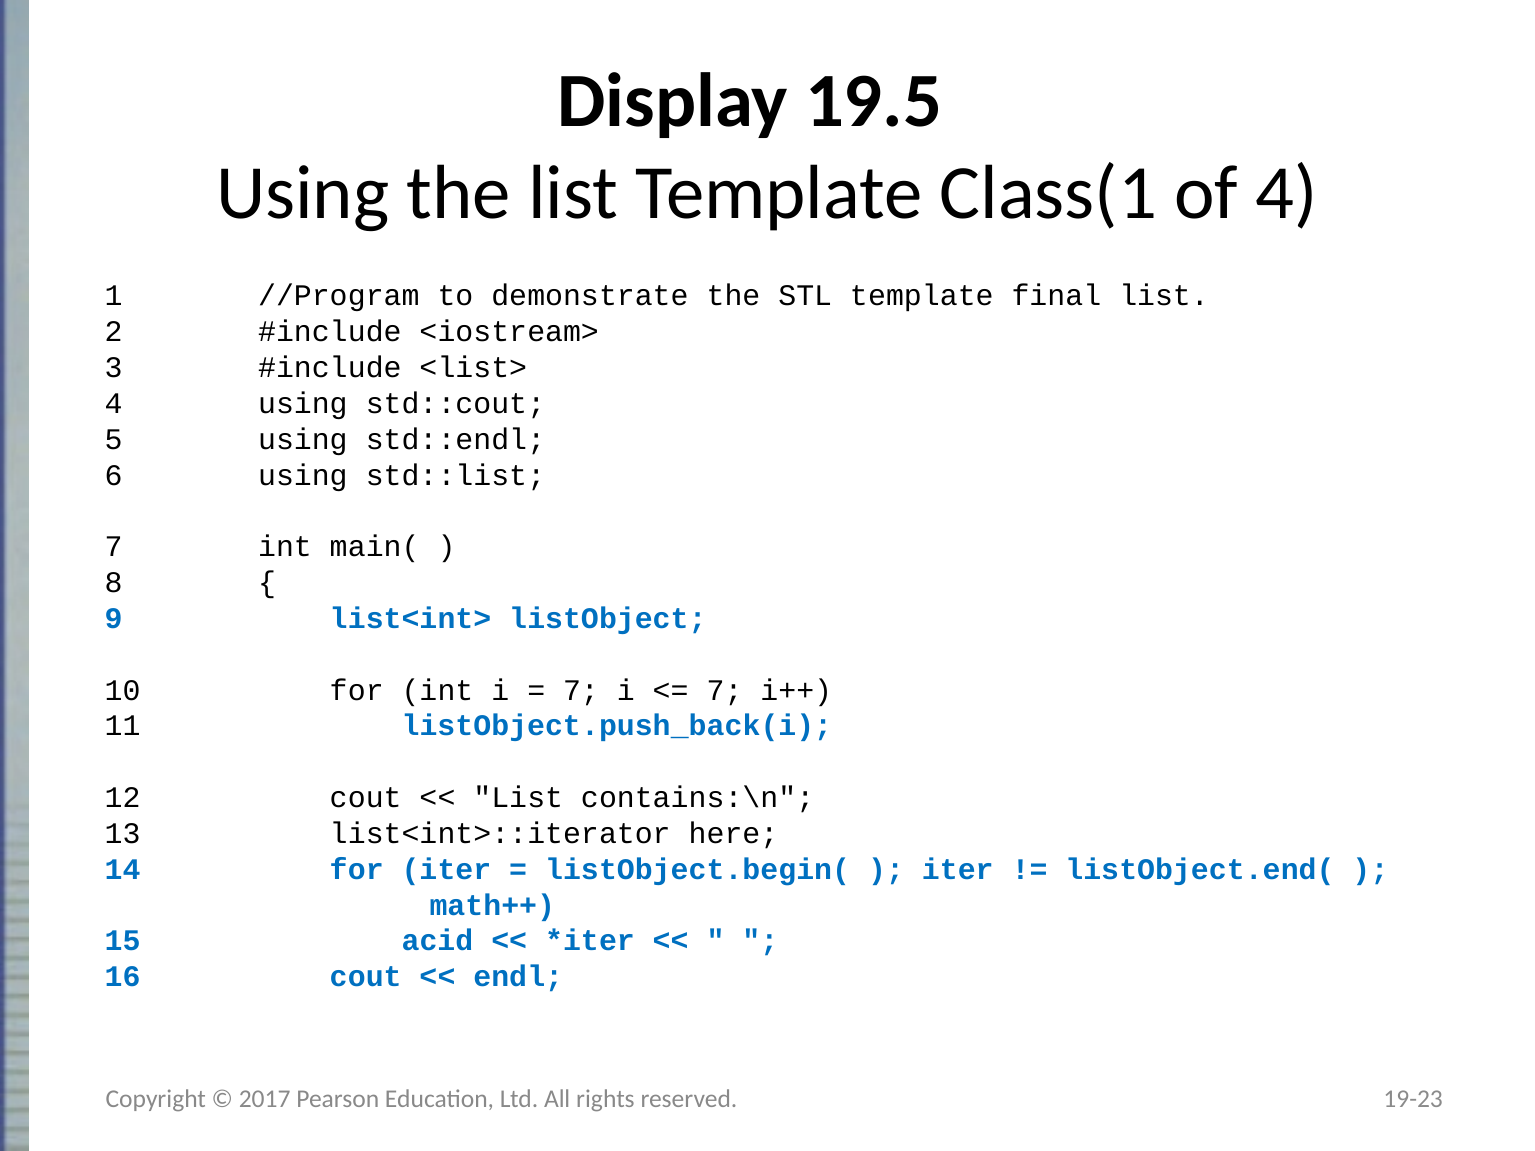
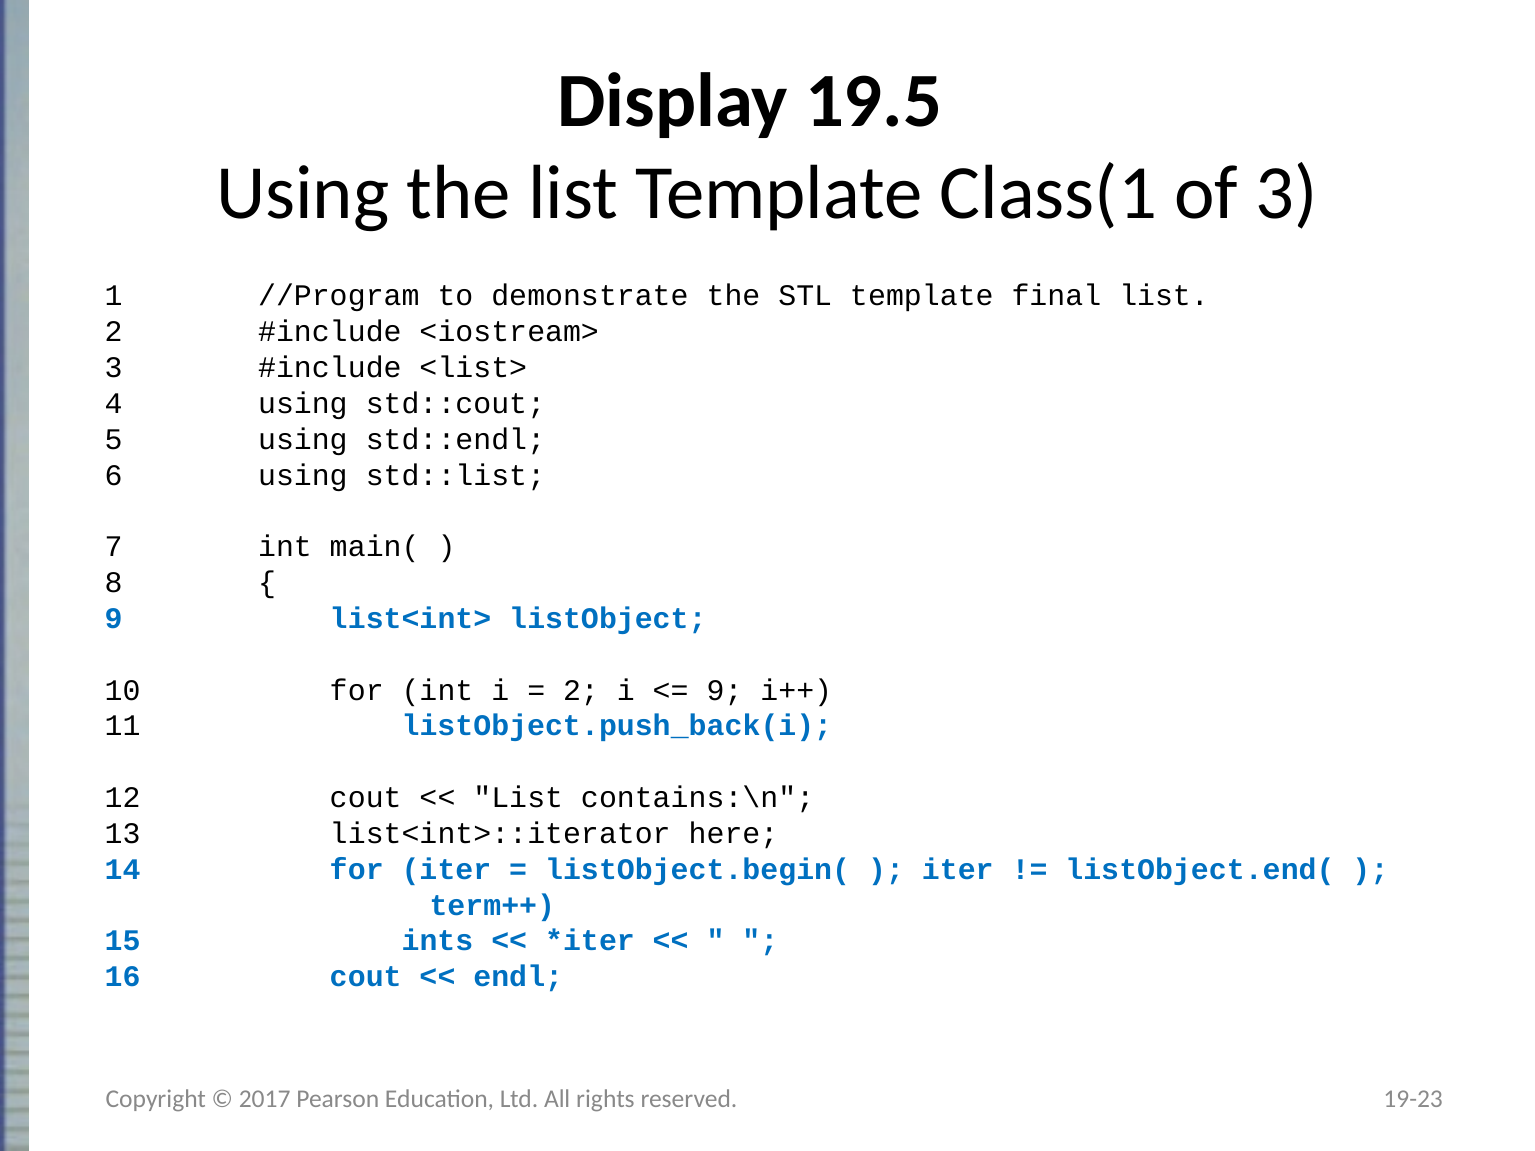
of 4: 4 -> 3 (1287, 193)
7: 7 -> 2 (581, 690)
7: 7 -> 9 (725, 690)
math++: math++ -> term++ (492, 905)
acid: acid -> ints (437, 941)
